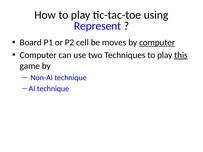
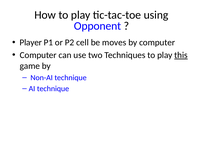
Represent: Represent -> Opponent (98, 26)
Board: Board -> Player (31, 43)
computer underline: present -> none (157, 43)
